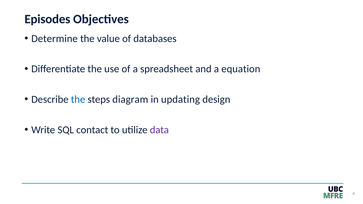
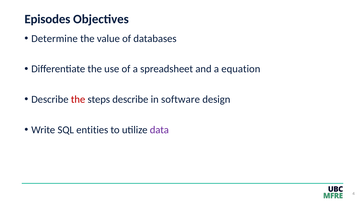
the colour: blue -> red (78, 100)
steps diagram: diagram -> describe (130, 100)
updating: updating -> software (180, 100)
contact: contact -> entities (92, 130)
